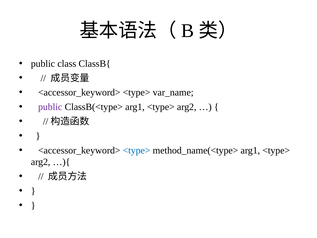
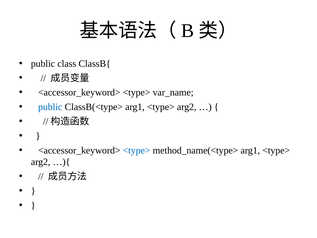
public colour: purple -> blue (50, 107)
